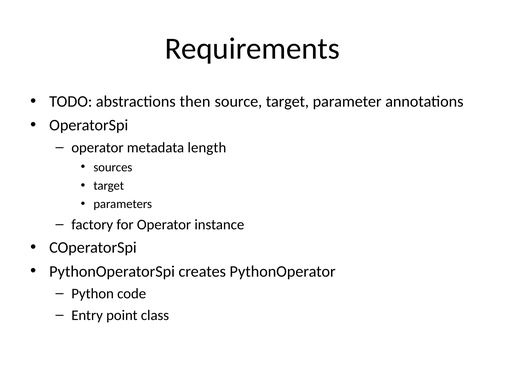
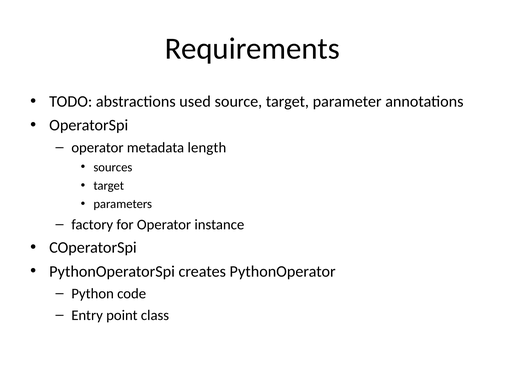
then: then -> used (195, 102)
